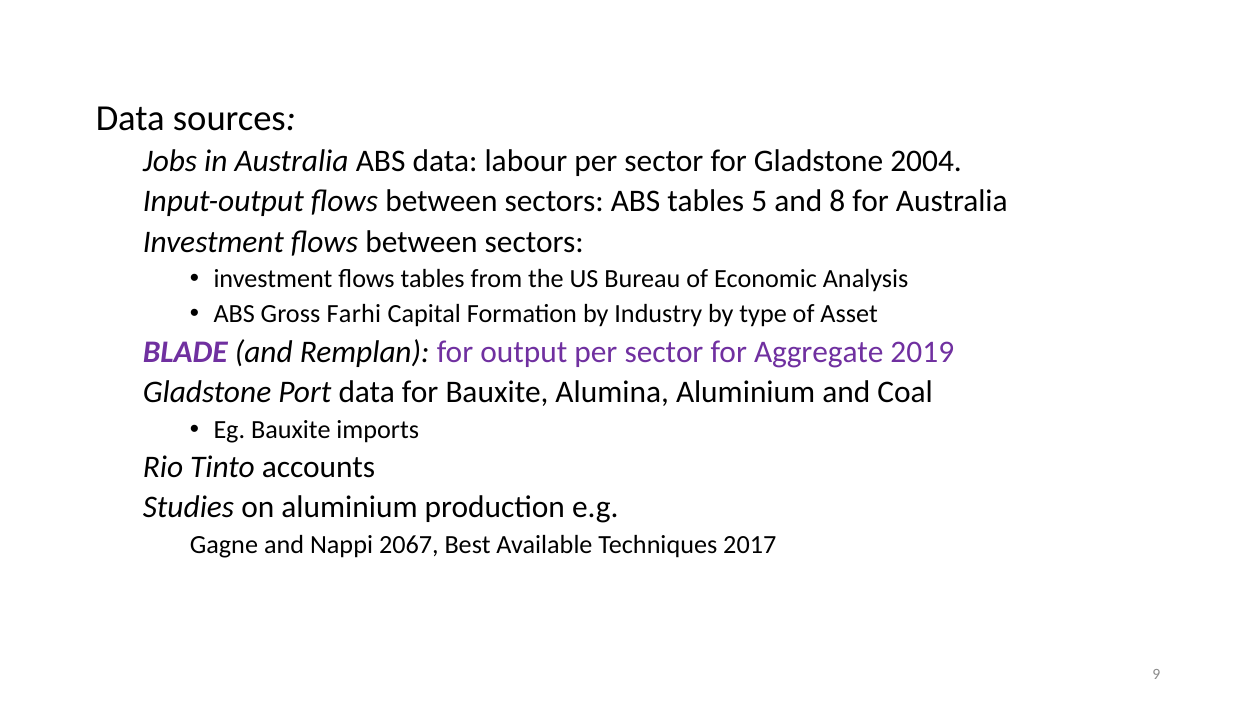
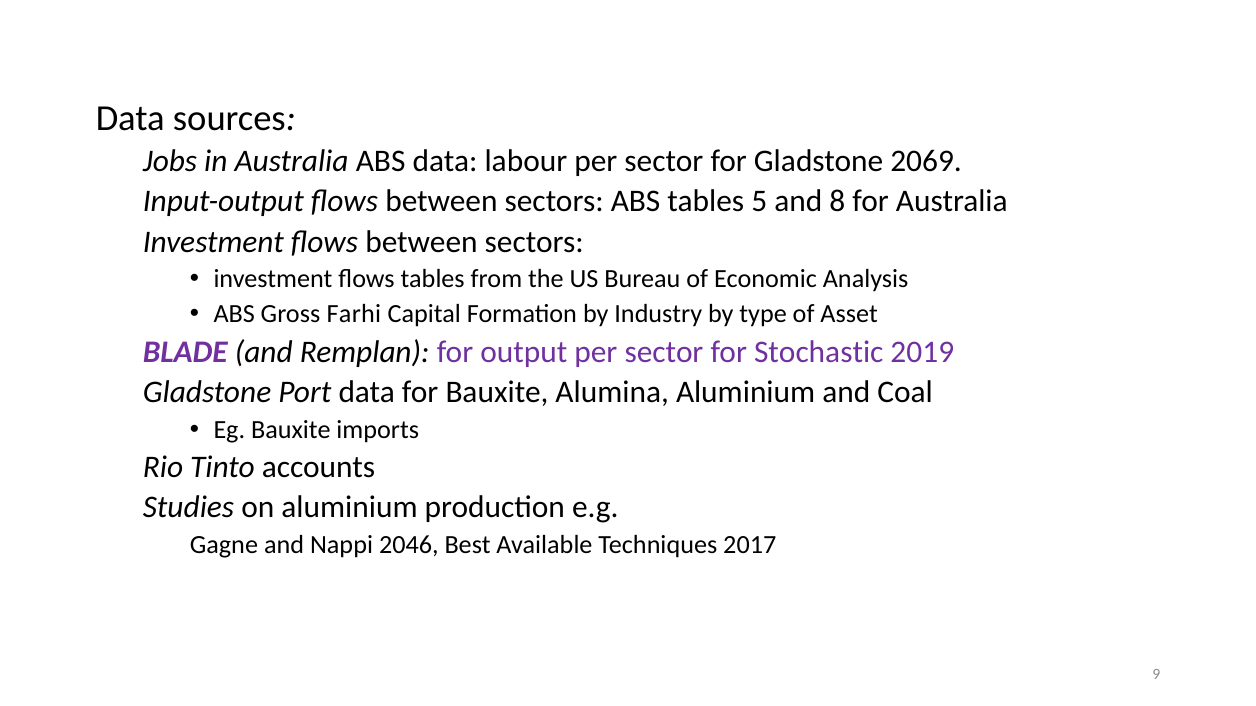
2004: 2004 -> 2069 (926, 161)
Aggregate: Aggregate -> Stochastic (819, 352)
2067: 2067 -> 2046 (409, 546)
